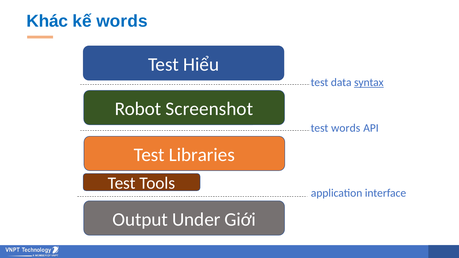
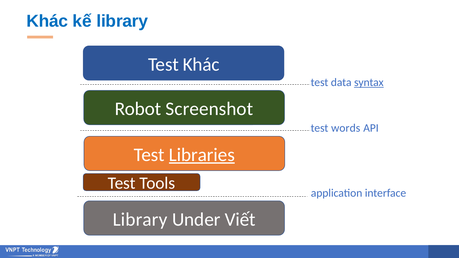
kế words: words -> library (122, 21)
Test Hiểu: Hiểu -> Khác (201, 64)
Libraries underline: none -> present (202, 155)
Output: Output -> Library (140, 220)
Giới: Giới -> Viết (240, 220)
